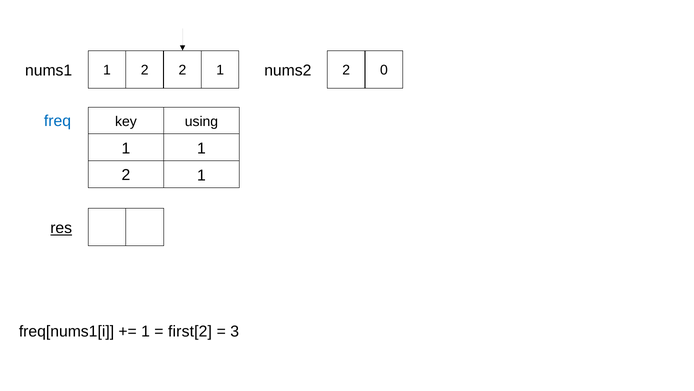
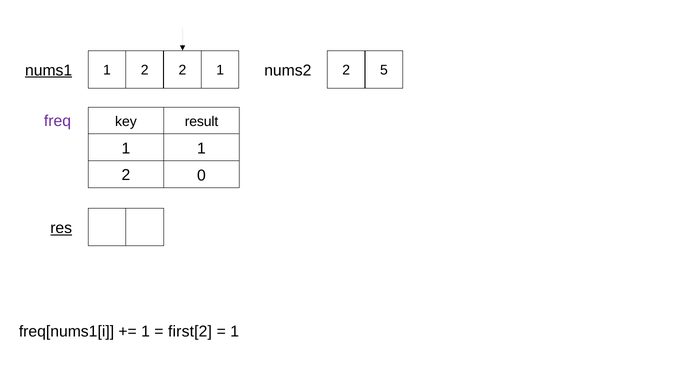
nums1 underline: none -> present (49, 70)
0: 0 -> 5 (384, 70)
freq colour: blue -> purple (58, 121)
using: using -> result (202, 121)
1: 1 -> 0 (201, 175)
3: 3 -> 1 (235, 331)
